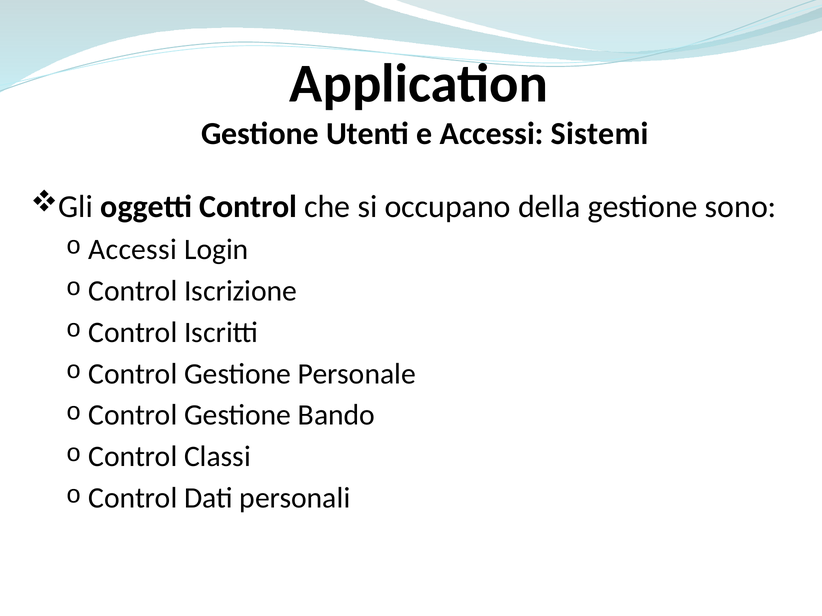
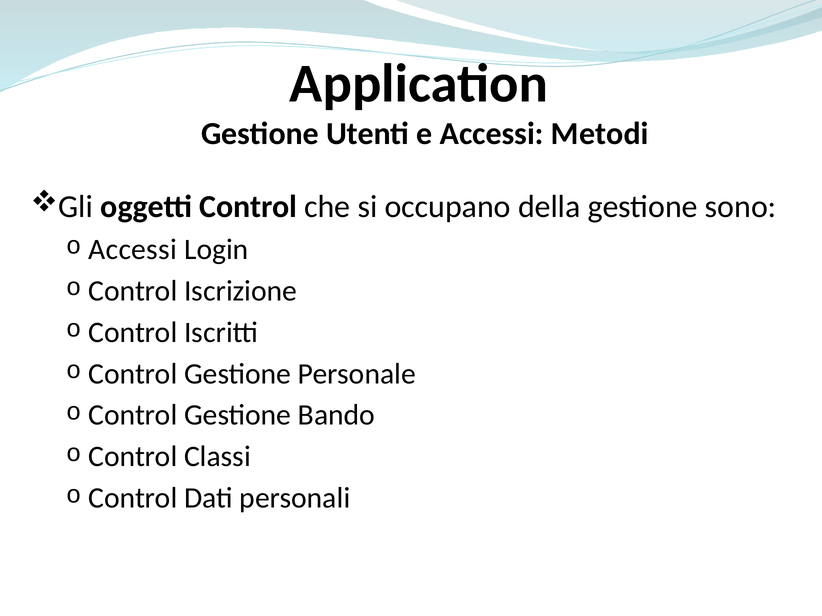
Sistemi: Sistemi -> Metodi (600, 134)
